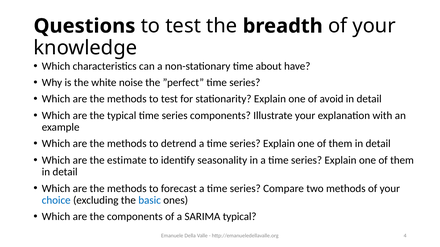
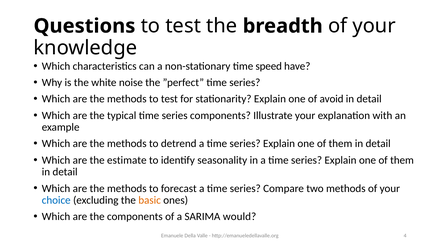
about: about -> speed (269, 66)
basic colour: blue -> orange (150, 201)
SARIMA typical: typical -> would (240, 217)
